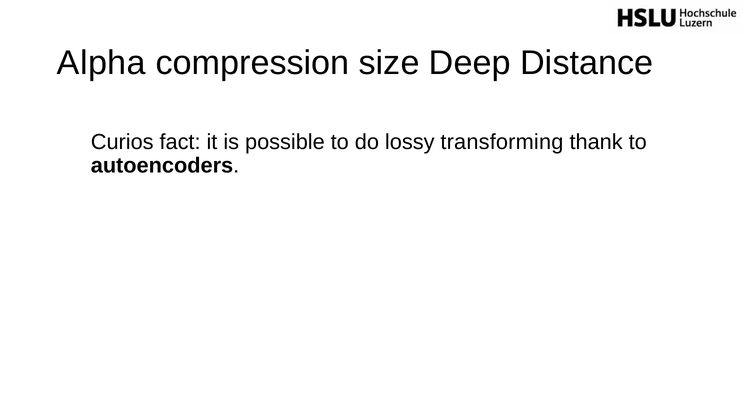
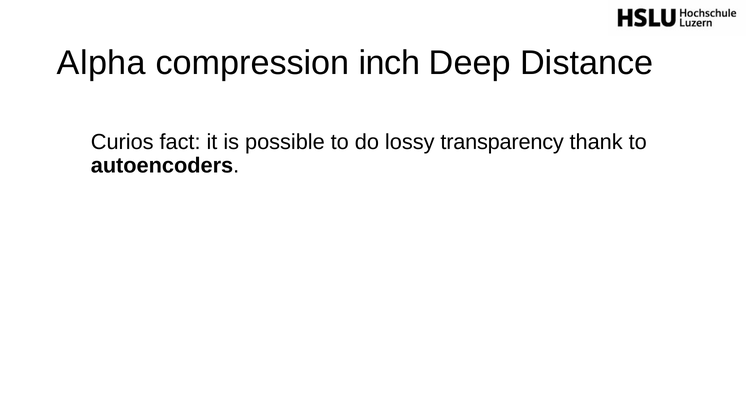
size: size -> inch (389, 63)
transforming: transforming -> transparency (502, 142)
